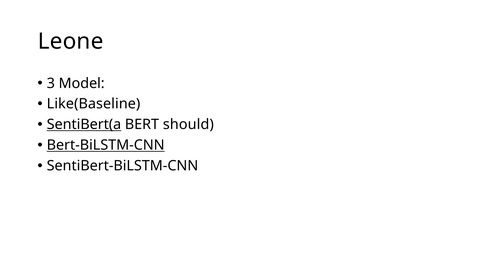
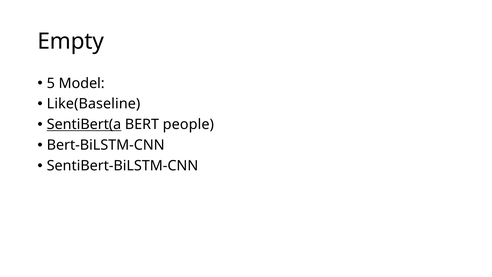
Leone: Leone -> Empty (71, 41)
3: 3 -> 5 (51, 83)
should: should -> people (188, 124)
Bert-BiLSTM-CNN underline: present -> none (106, 145)
